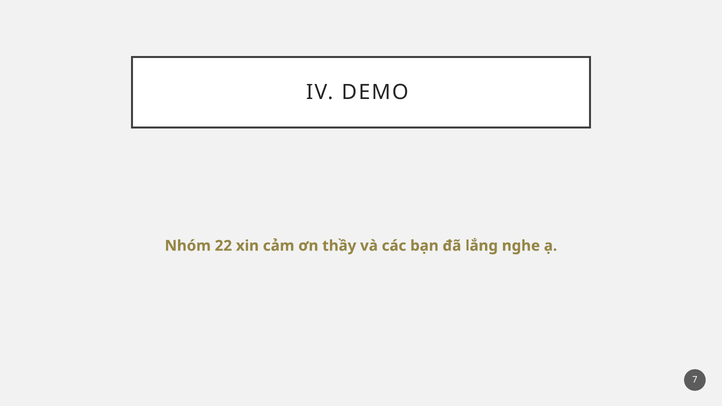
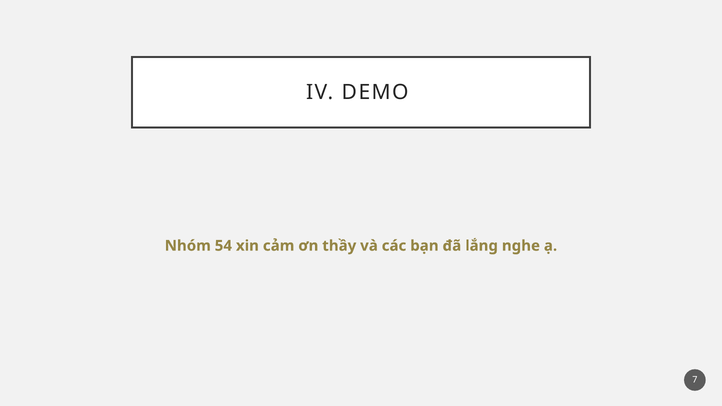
22: 22 -> 54 (223, 246)
